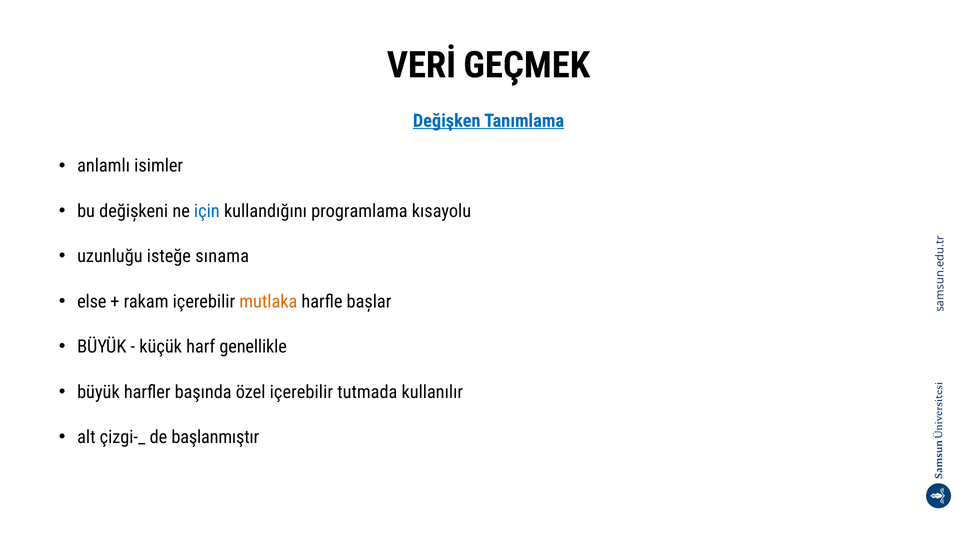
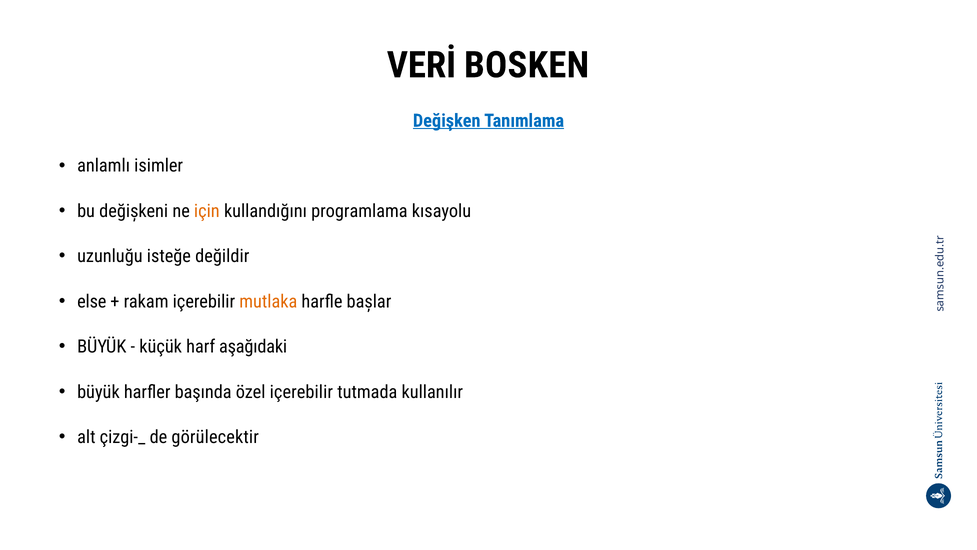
GEÇMEK: GEÇMEK -> BOSKEN (527, 65)
için colour: blue -> orange (207, 211)
sınama: sınama -> değildir (222, 256)
genellikle: genellikle -> aşağıdaki (253, 347)
başlanmıştır: başlanmıştır -> görülecektir (215, 437)
